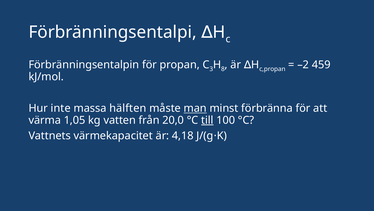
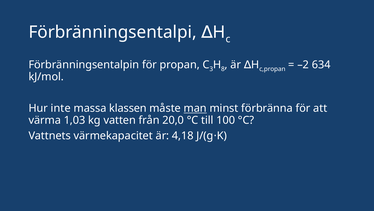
459: 459 -> 634 (321, 65)
hälften: hälften -> klassen (128, 108)
1,05: 1,05 -> 1,03 (75, 120)
till underline: present -> none (207, 120)
